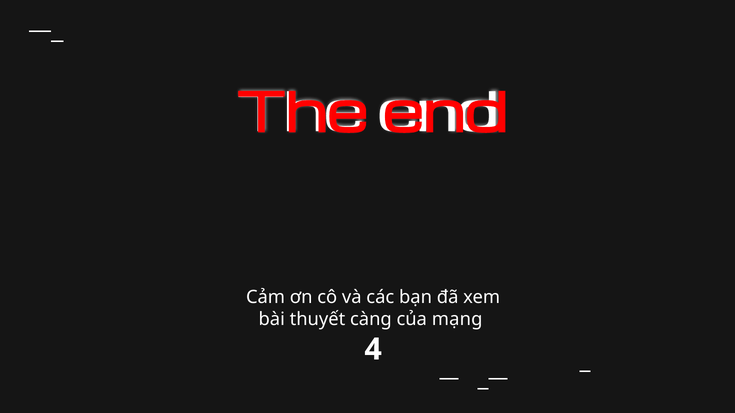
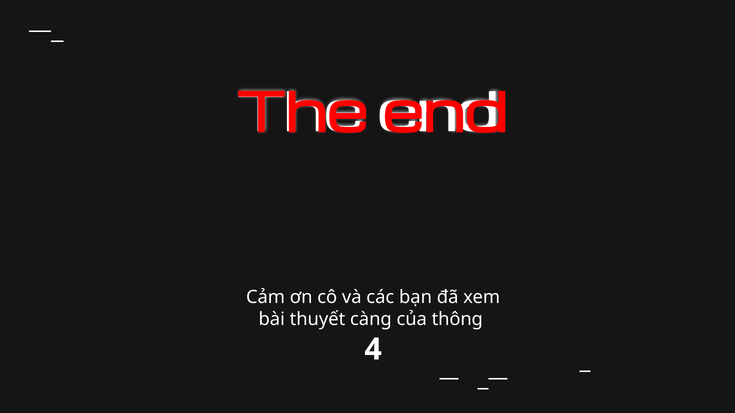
mạng: mạng -> thông (457, 319)
